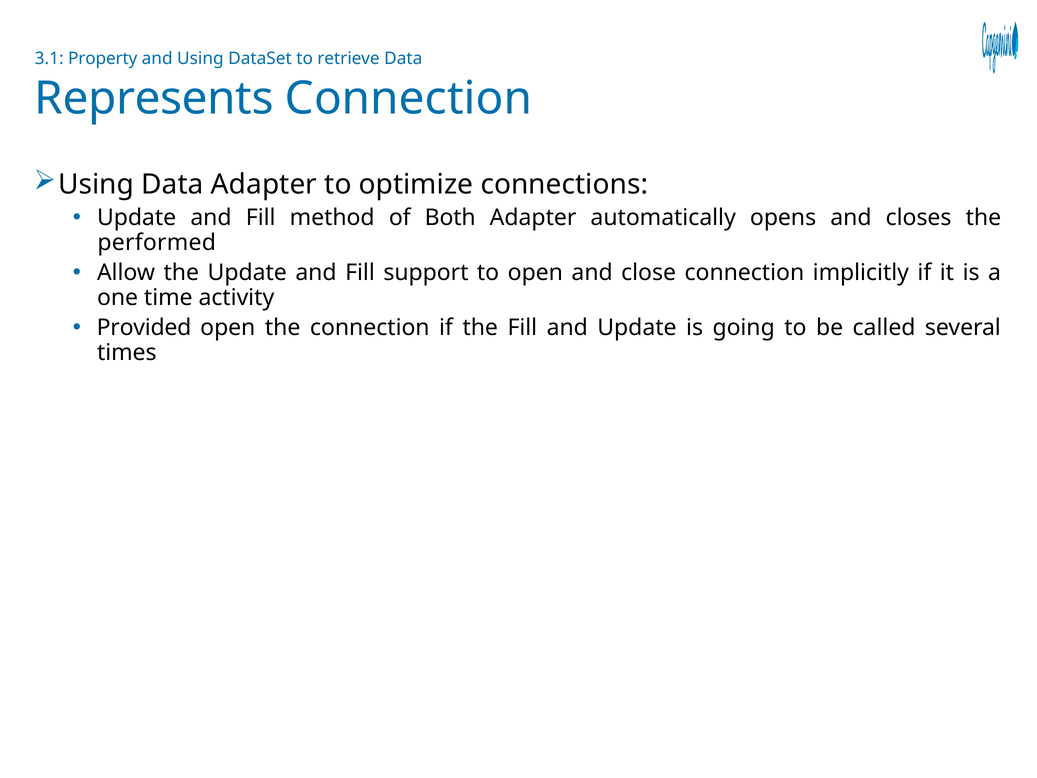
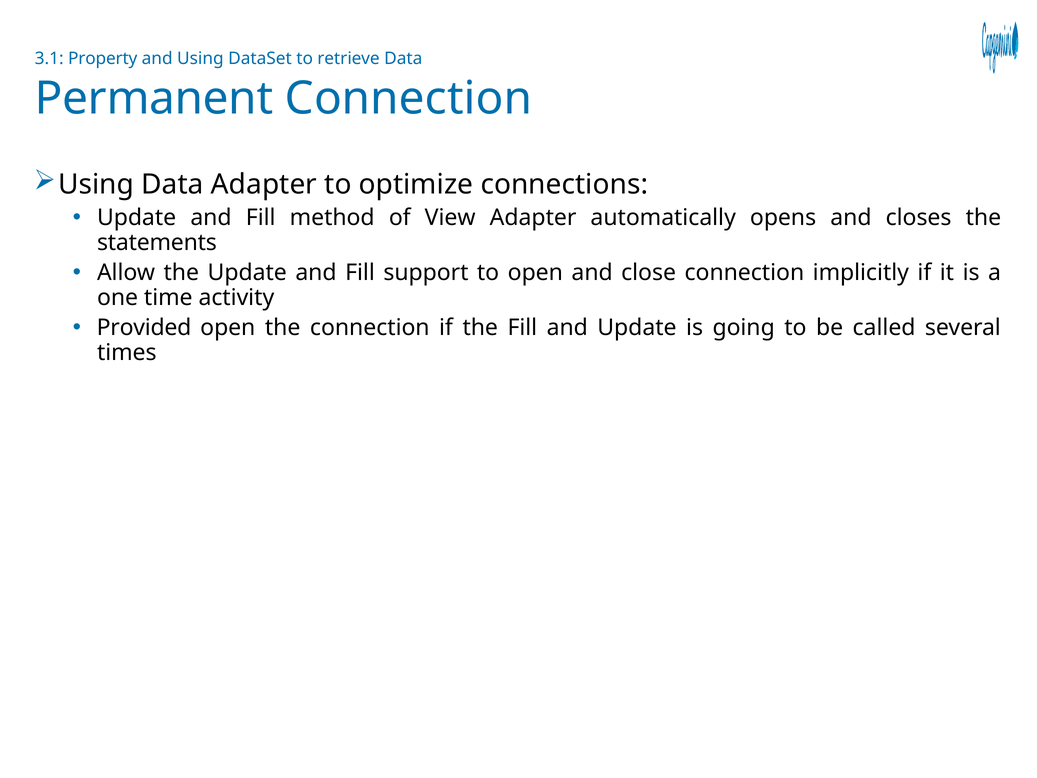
Represents: Represents -> Permanent (154, 98)
Both: Both -> View (450, 218)
performed: performed -> statements (157, 242)
